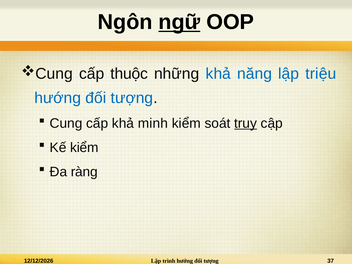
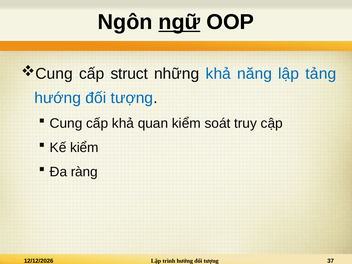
thuộc: thuộc -> struct (129, 74)
triệu: triệu -> tảng (321, 74)
minh: minh -> quan (153, 123)
truy underline: present -> none (246, 123)
